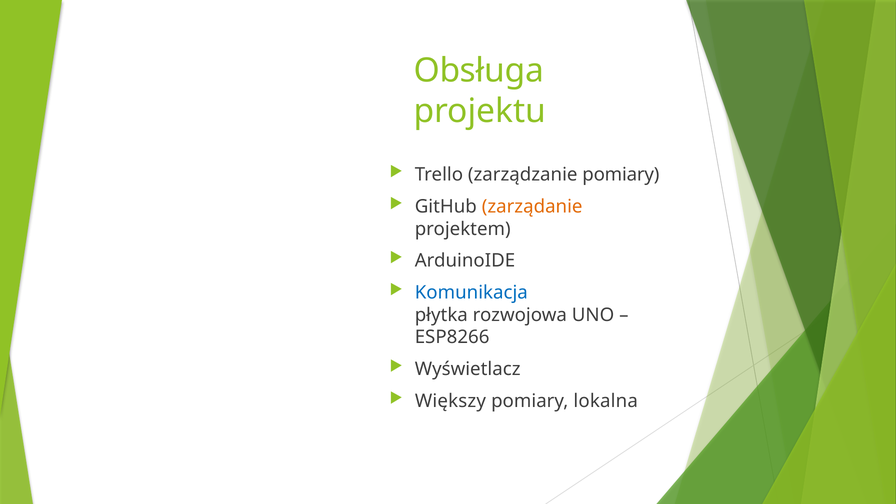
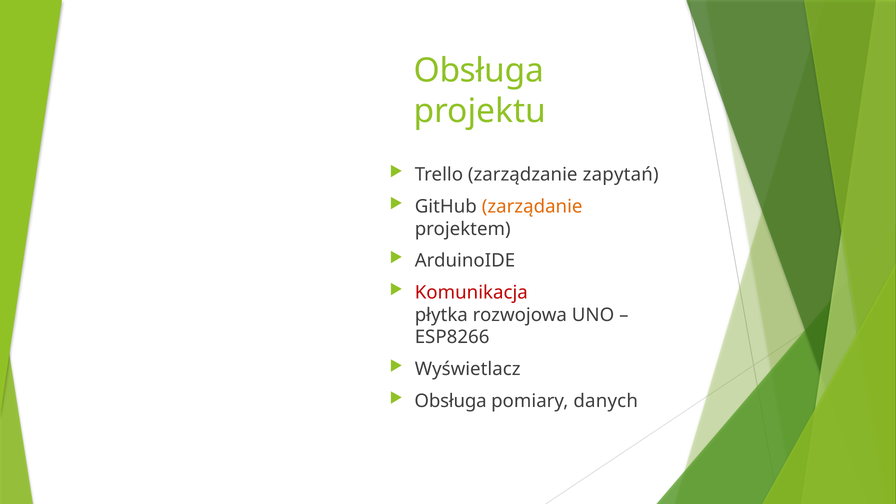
zarządzanie pomiary: pomiary -> zapytań (621, 175)
Komunikacja colour: blue -> red (471, 292)
Większy: Większy -> Obsługa (451, 401)
lokalna: lokalna -> danych (606, 401)
